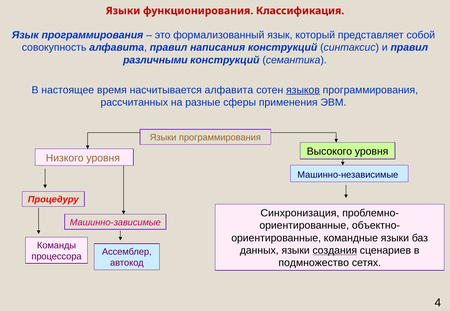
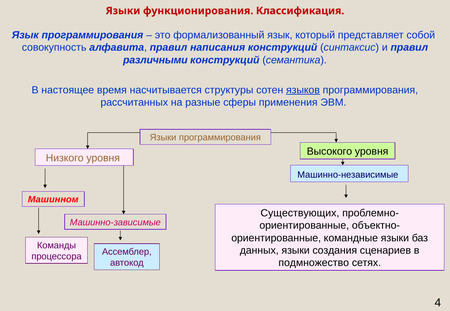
насчитывается алфавита: алфавита -> структуры (229, 90)
Процедуру: Процедуру -> Машинном (53, 200)
Синхронизация: Синхронизация -> Существующих (300, 213)
создания underline: present -> none (335, 251)
